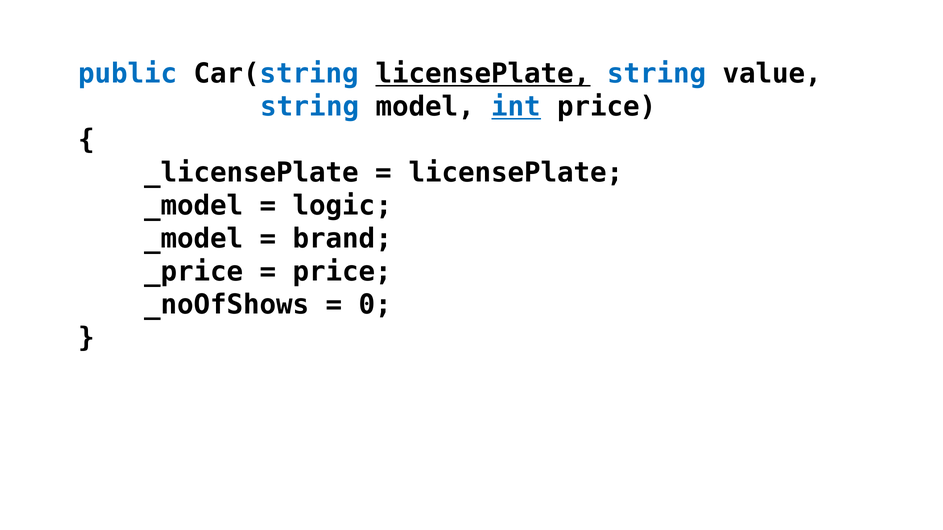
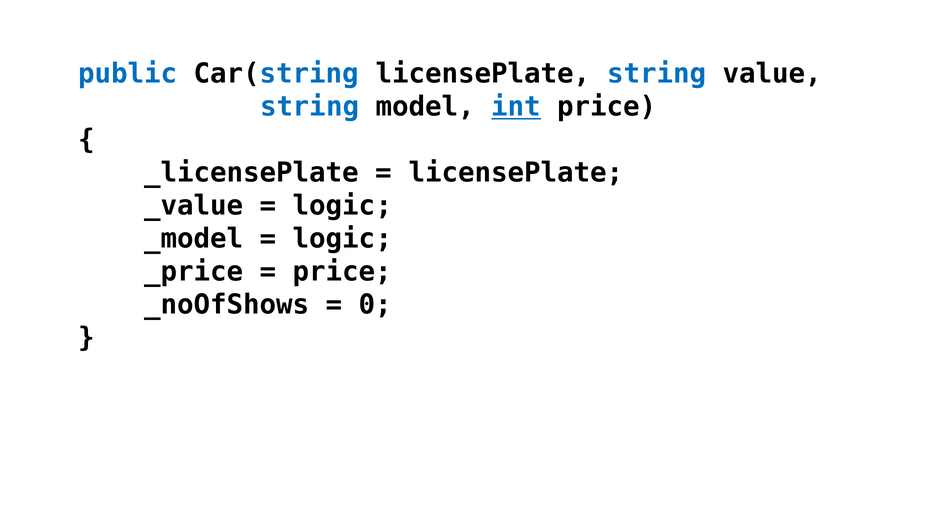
licensePlate underline: present -> none (483, 74)
_model: _model -> _value (194, 206)
brand: brand -> logic (342, 239)
